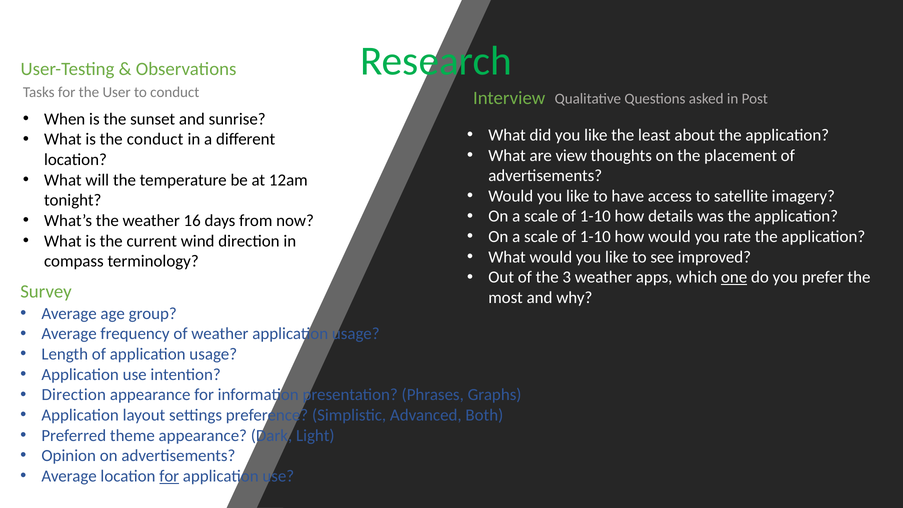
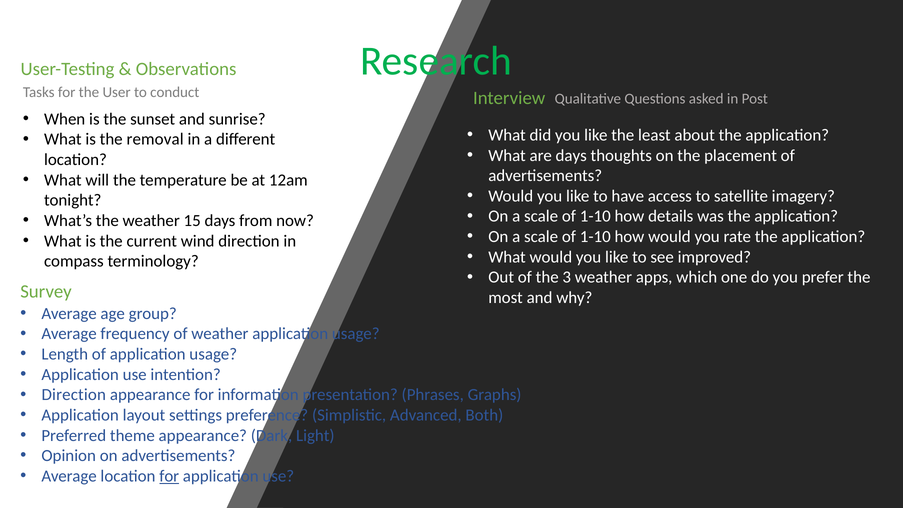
the conduct: conduct -> removal (155, 139)
are view: view -> days (571, 155)
16: 16 -> 15 (192, 221)
one underline: present -> none (734, 277)
